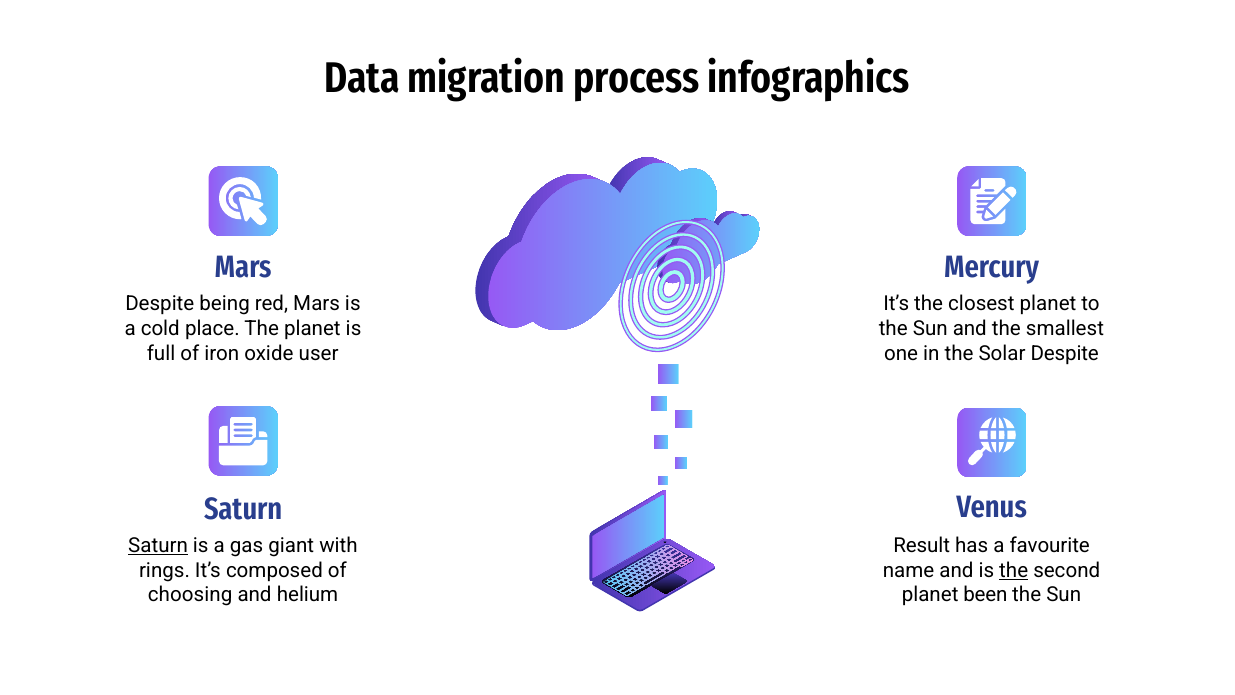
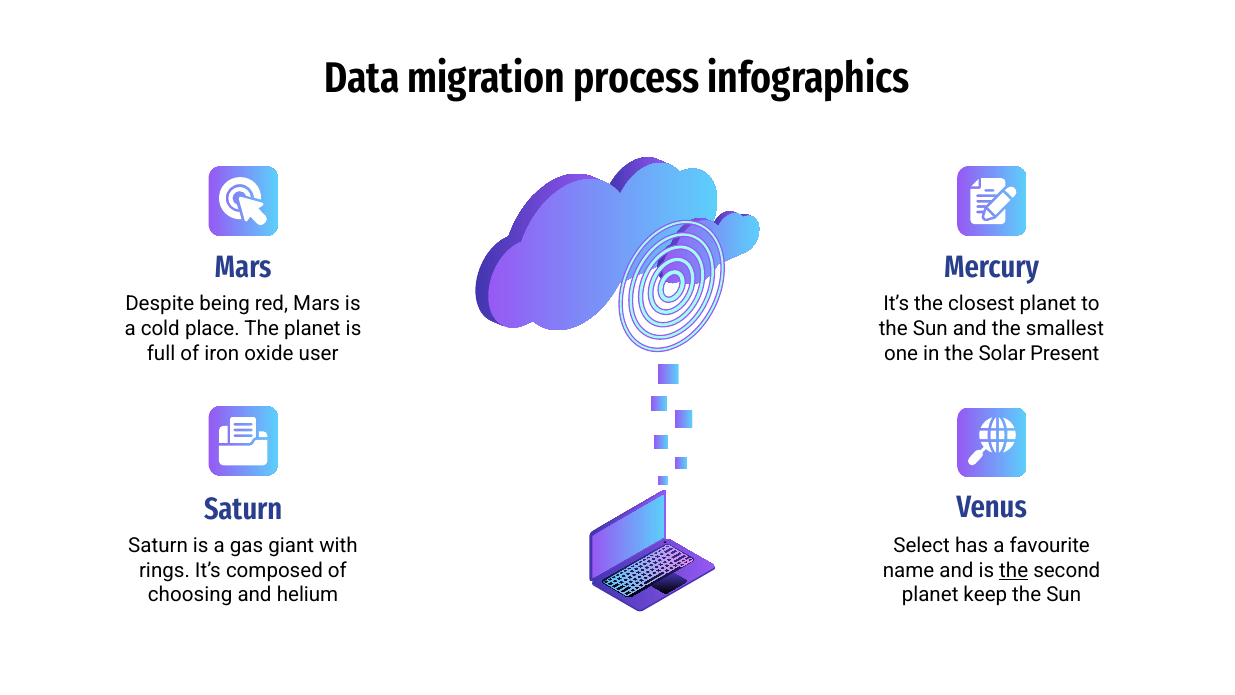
Solar Despite: Despite -> Present (1065, 353)
Saturn underline: present -> none (158, 545)
Result: Result -> Select (922, 545)
been: been -> keep (985, 595)
